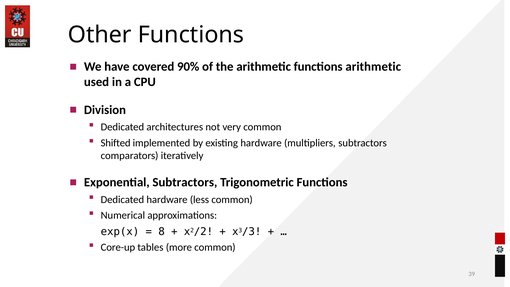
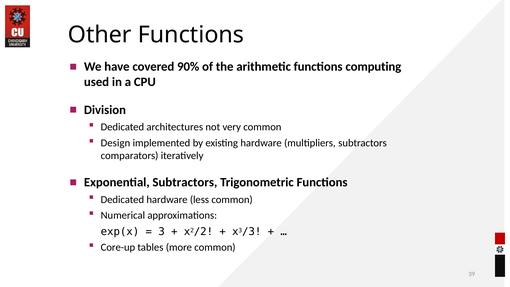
functions arithmetic: arithmetic -> computing (373, 67)
Shifted: Shifted -> Design (115, 143)
8: 8 -> 3 (162, 231)
